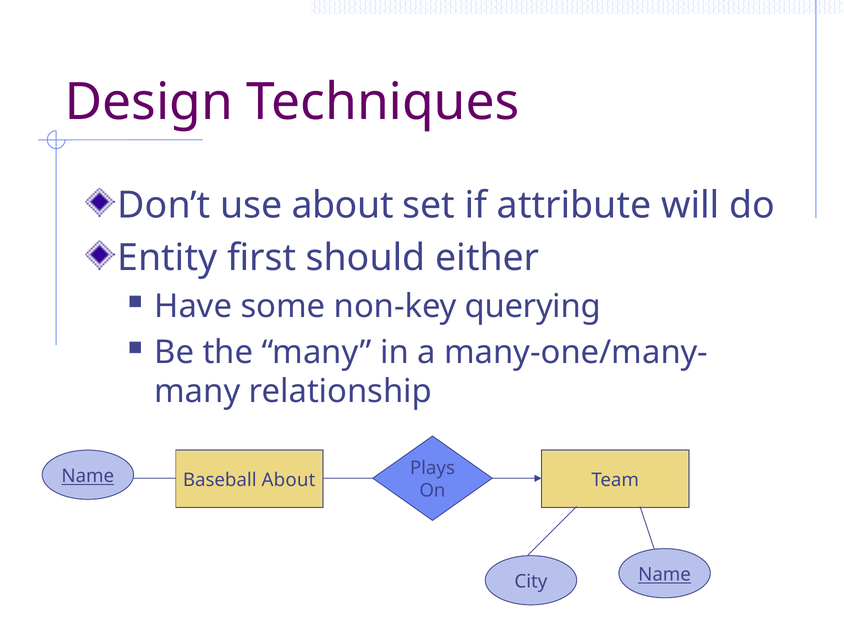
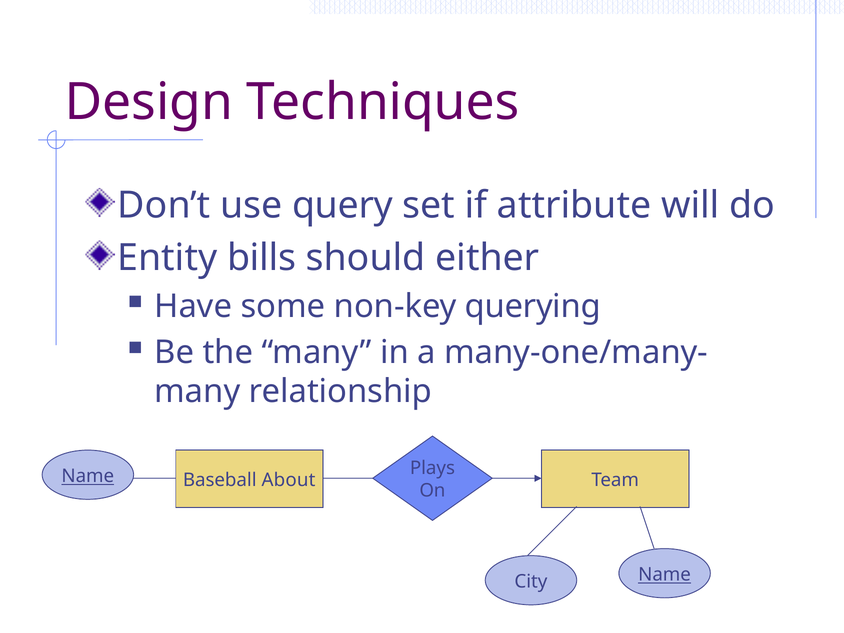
use about: about -> query (343, 205)
first: first -> bills (262, 258)
